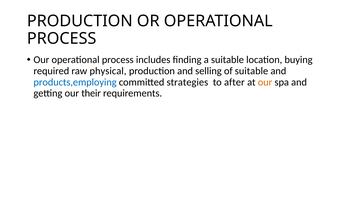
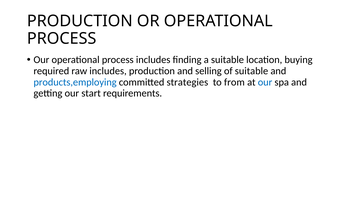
raw physical: physical -> includes (108, 71)
after: after -> from (234, 82)
our colour: orange -> blue (265, 82)
their: their -> start (91, 93)
